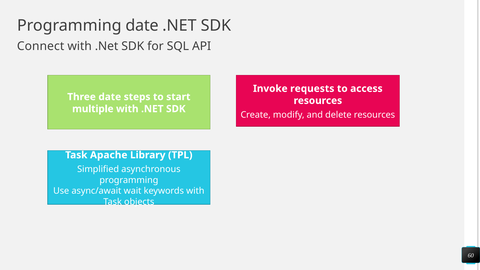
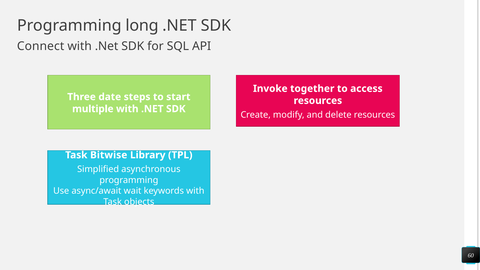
Programming date: date -> long (142, 25)
requests: requests -> together (312, 89)
Apache: Apache -> Bitwise (109, 155)
